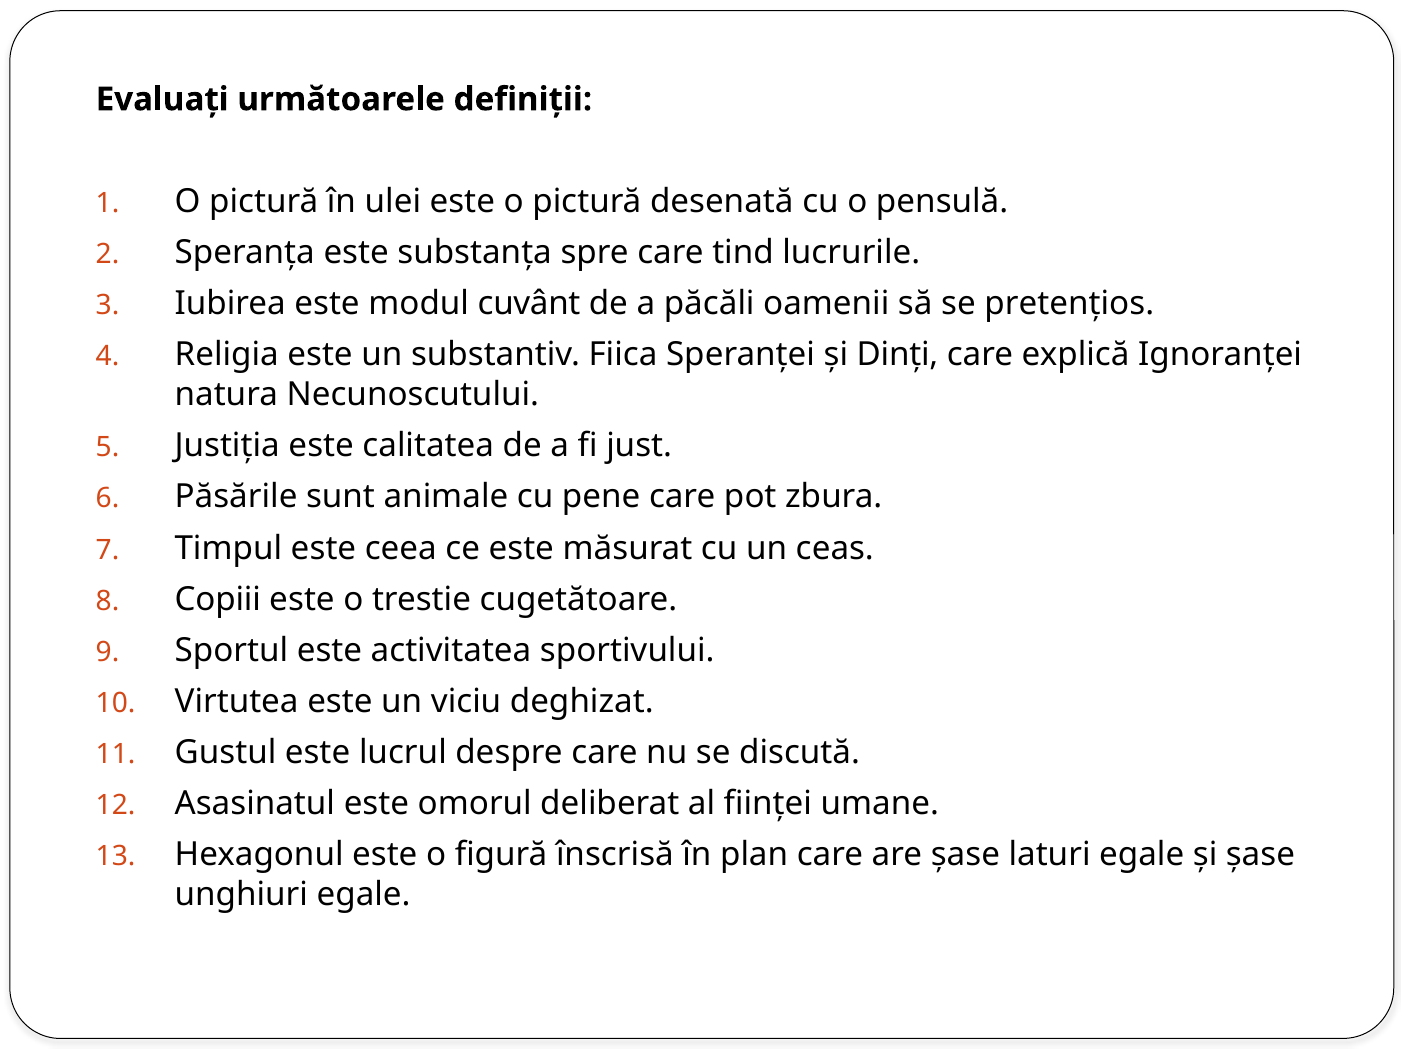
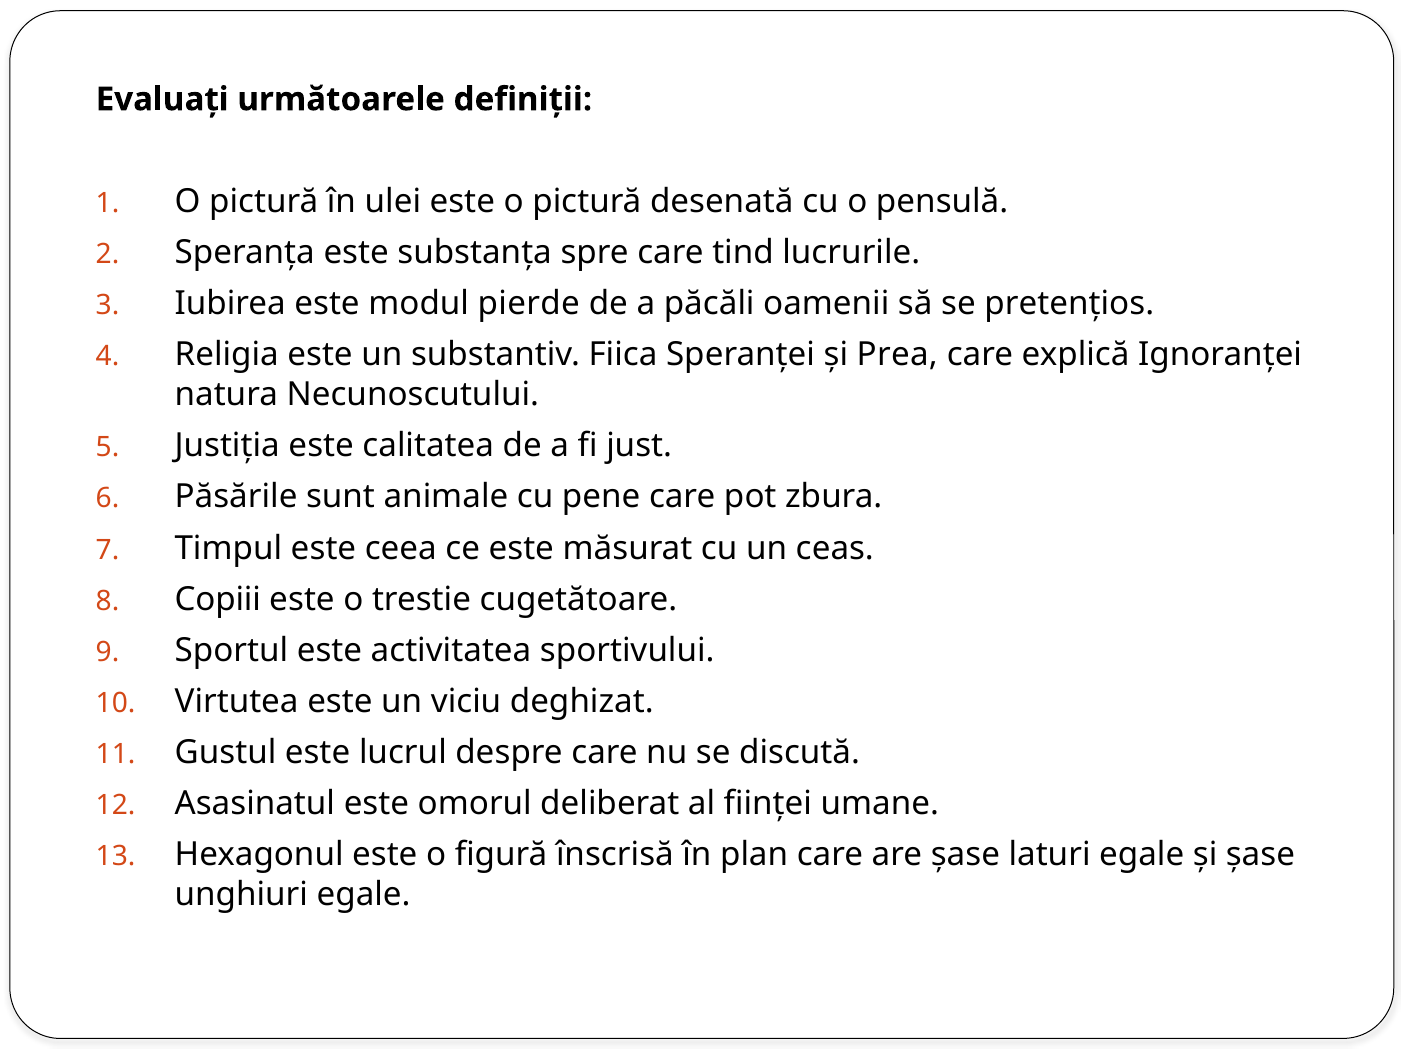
cuvânt: cuvânt -> pierde (529, 304)
Dinți: Dinți -> Prea (897, 355)
